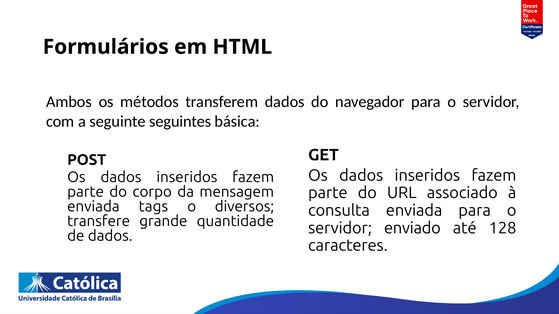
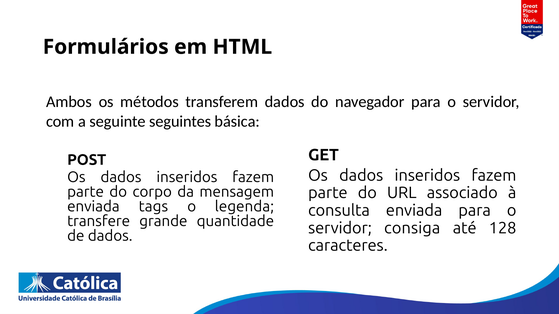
diversos: diversos -> legenda (244, 207)
enviado: enviado -> consiga (412, 228)
